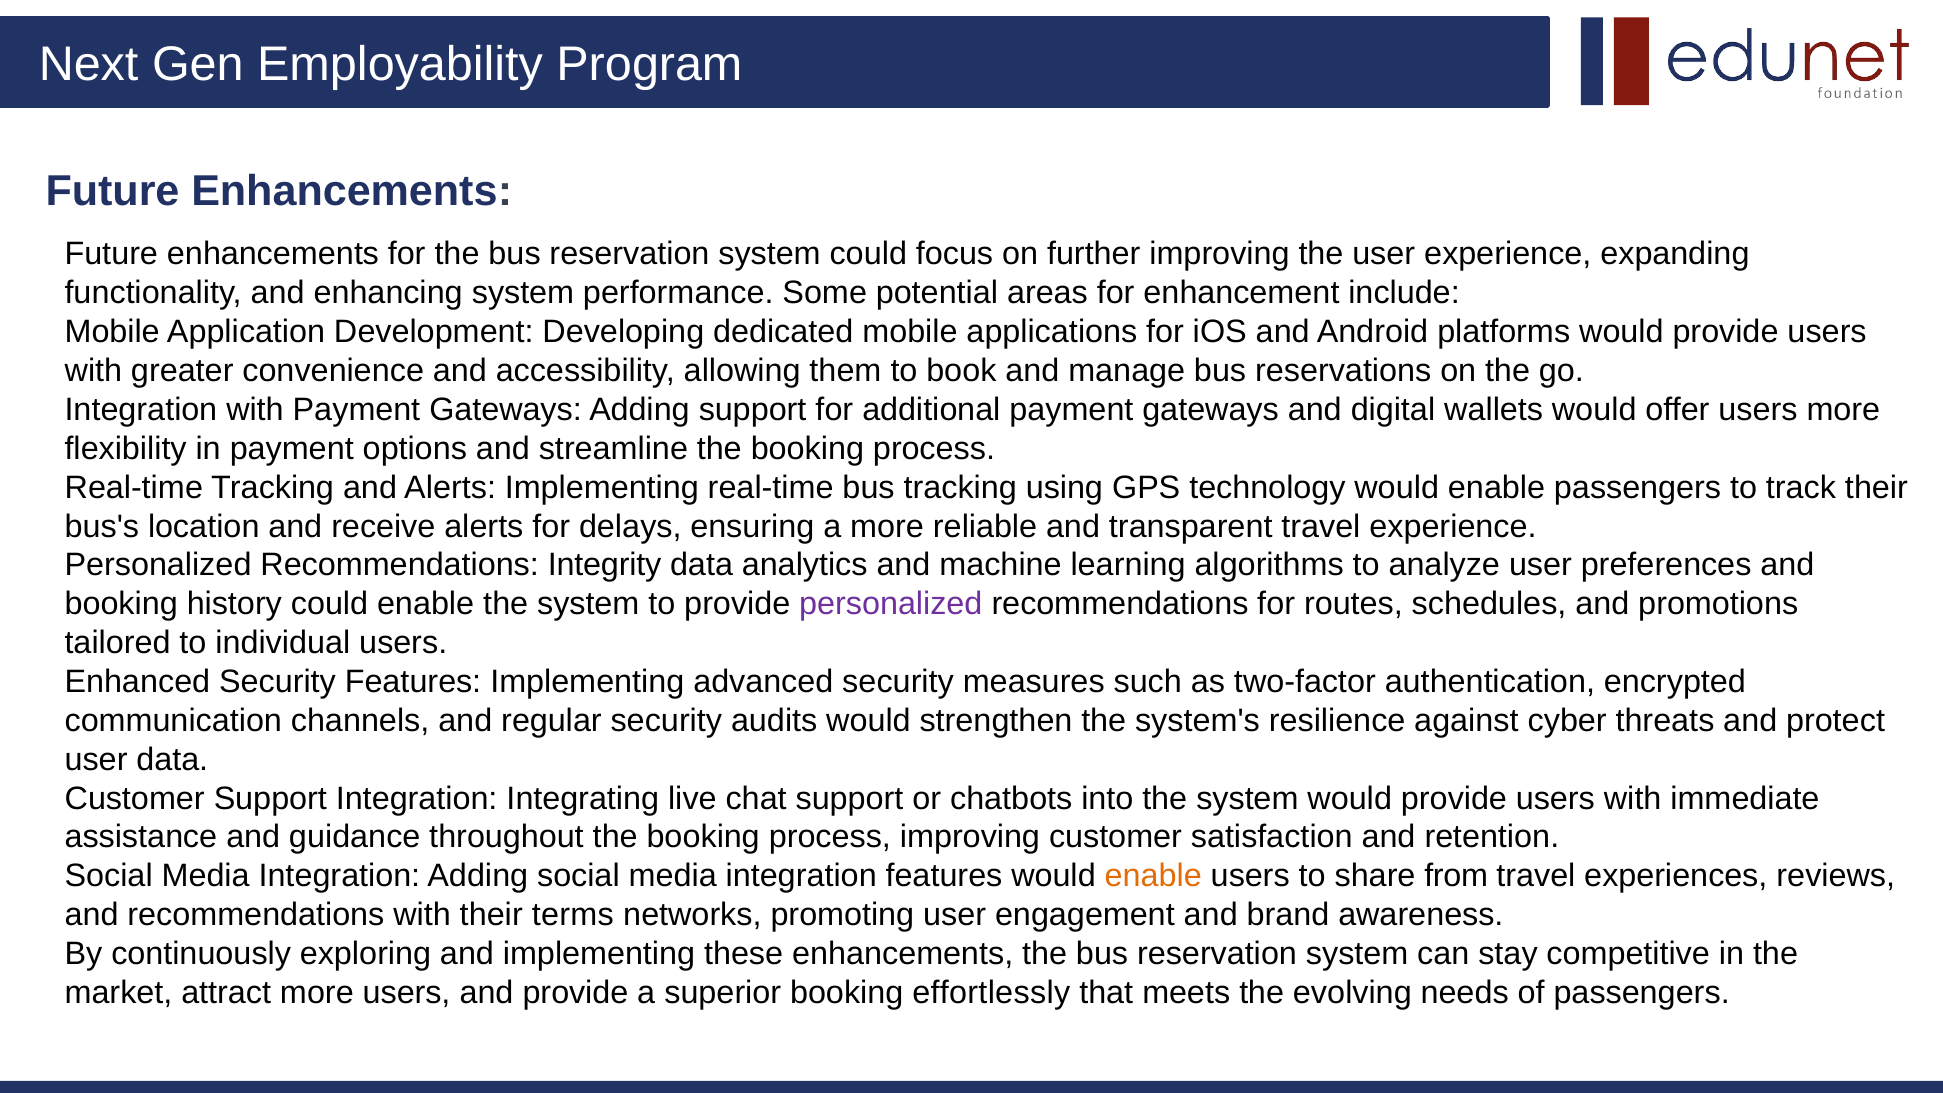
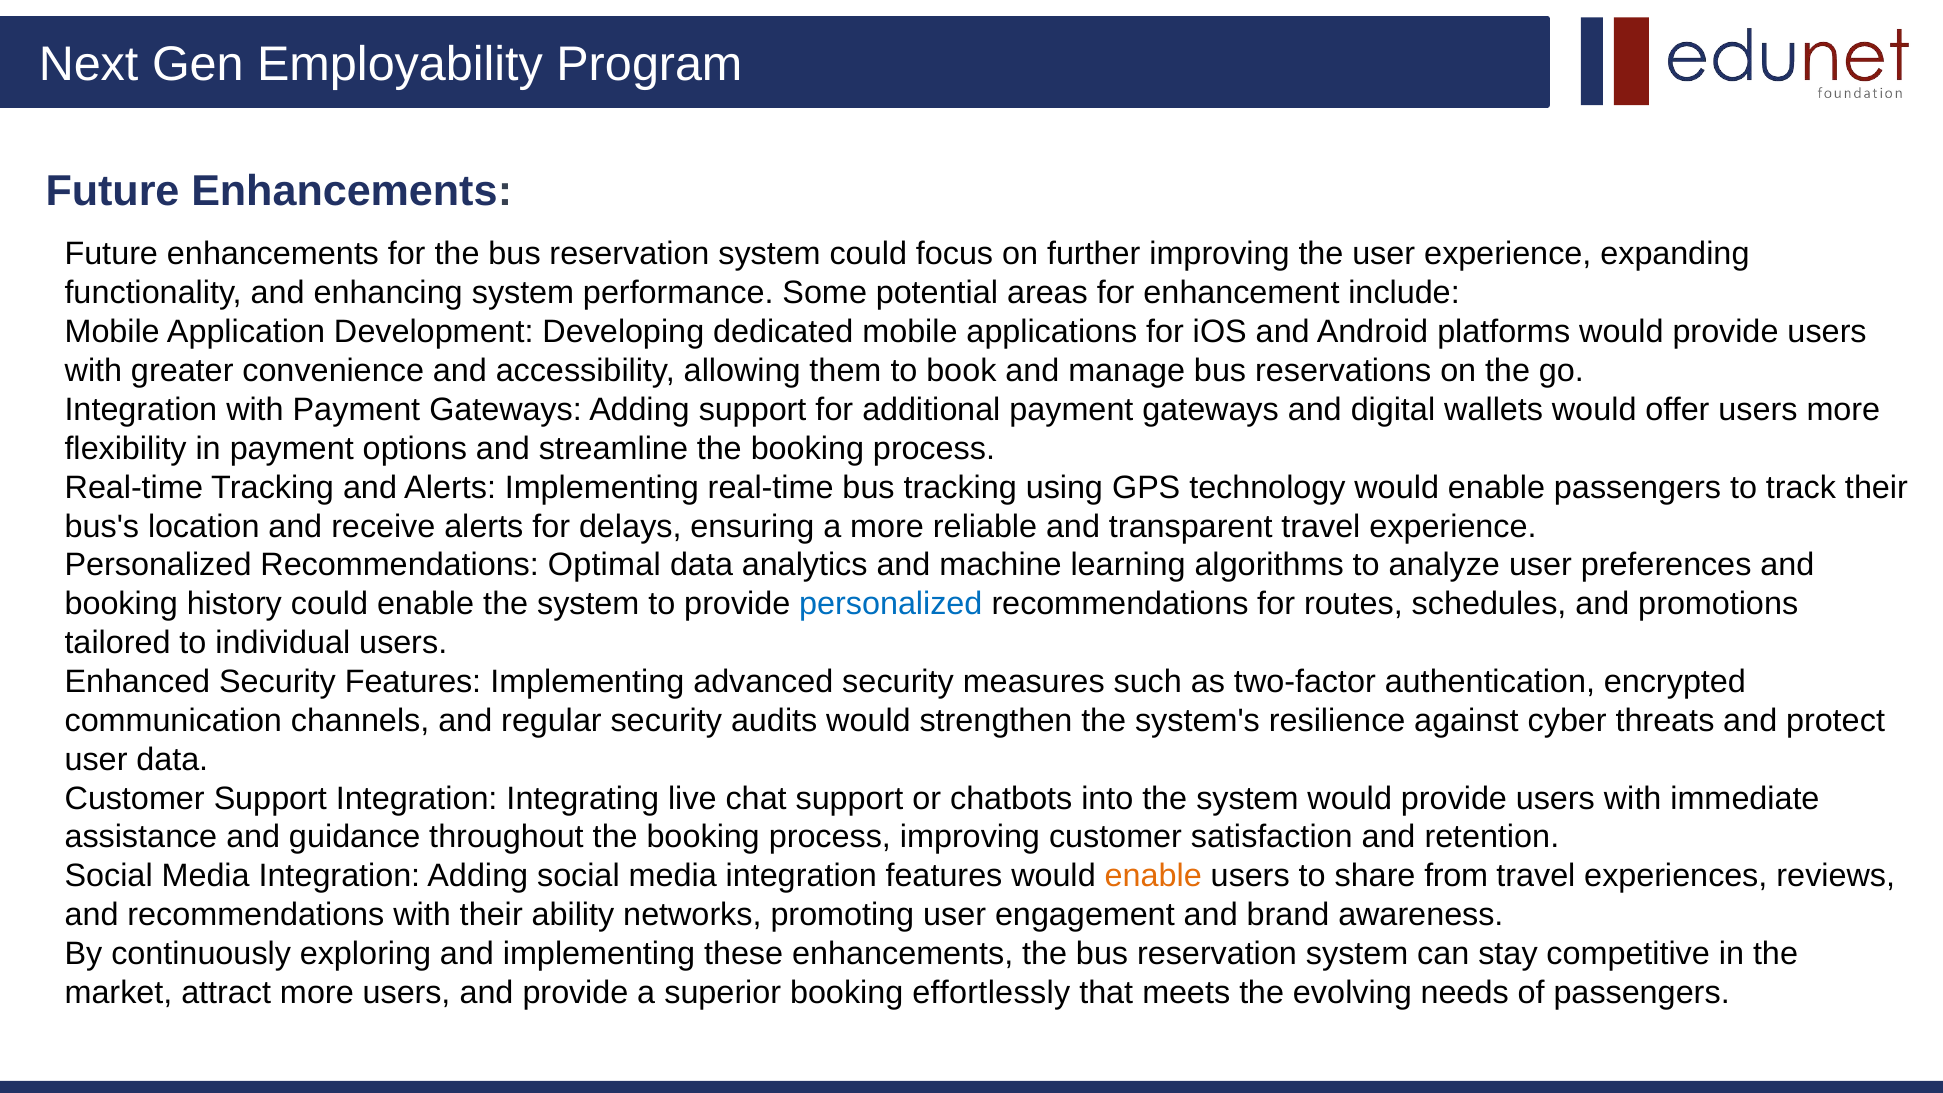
Integrity: Integrity -> Optimal (604, 565)
personalized colour: purple -> blue (891, 604)
terms: terms -> ability (573, 915)
